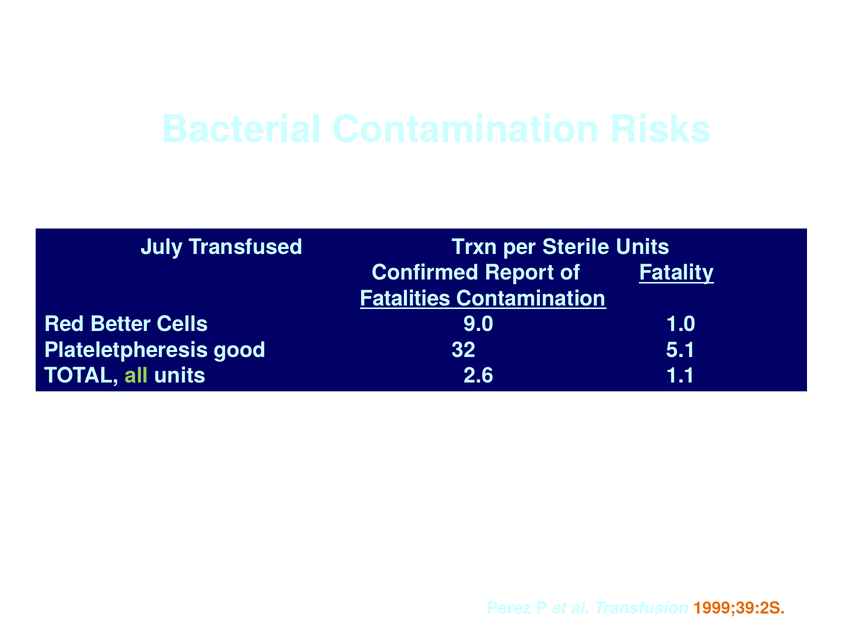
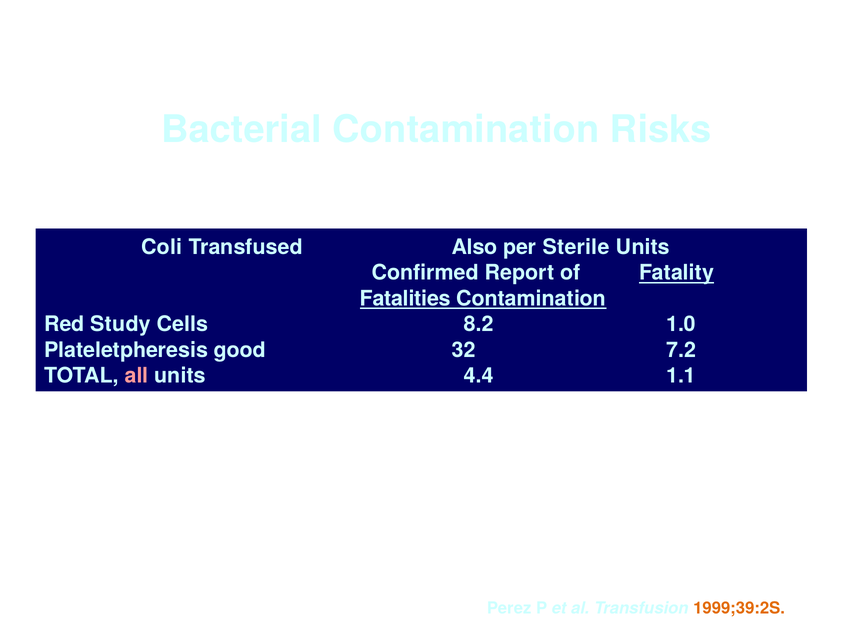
July: July -> Coli (162, 247)
Trxn: Trxn -> Also (475, 247)
Better: Better -> Study (121, 324)
9.0: 9.0 -> 8.2 (479, 324)
5.1: 5.1 -> 7.2 (681, 350)
all colour: light green -> pink (137, 376)
2.6: 2.6 -> 4.4 (479, 376)
